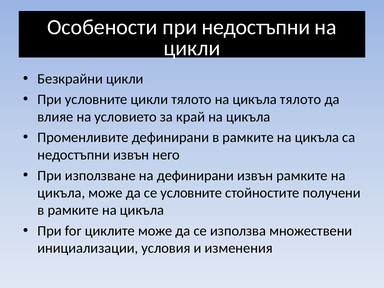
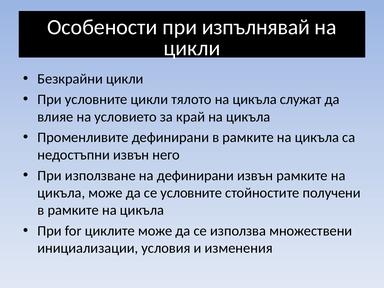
при недостъпни: недостъпни -> изпълнявай (256, 27)
цикъла тялото: тялото -> служат (301, 99)
